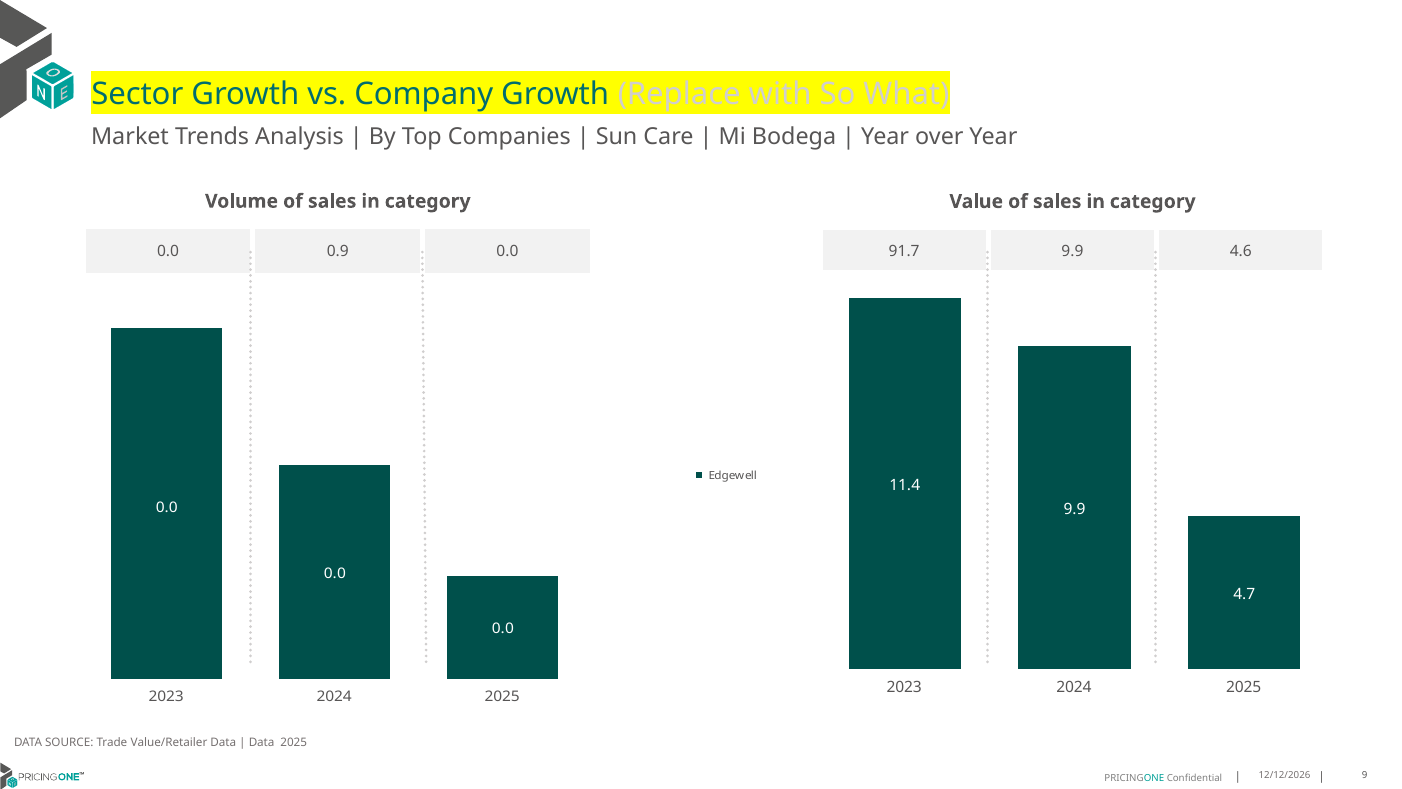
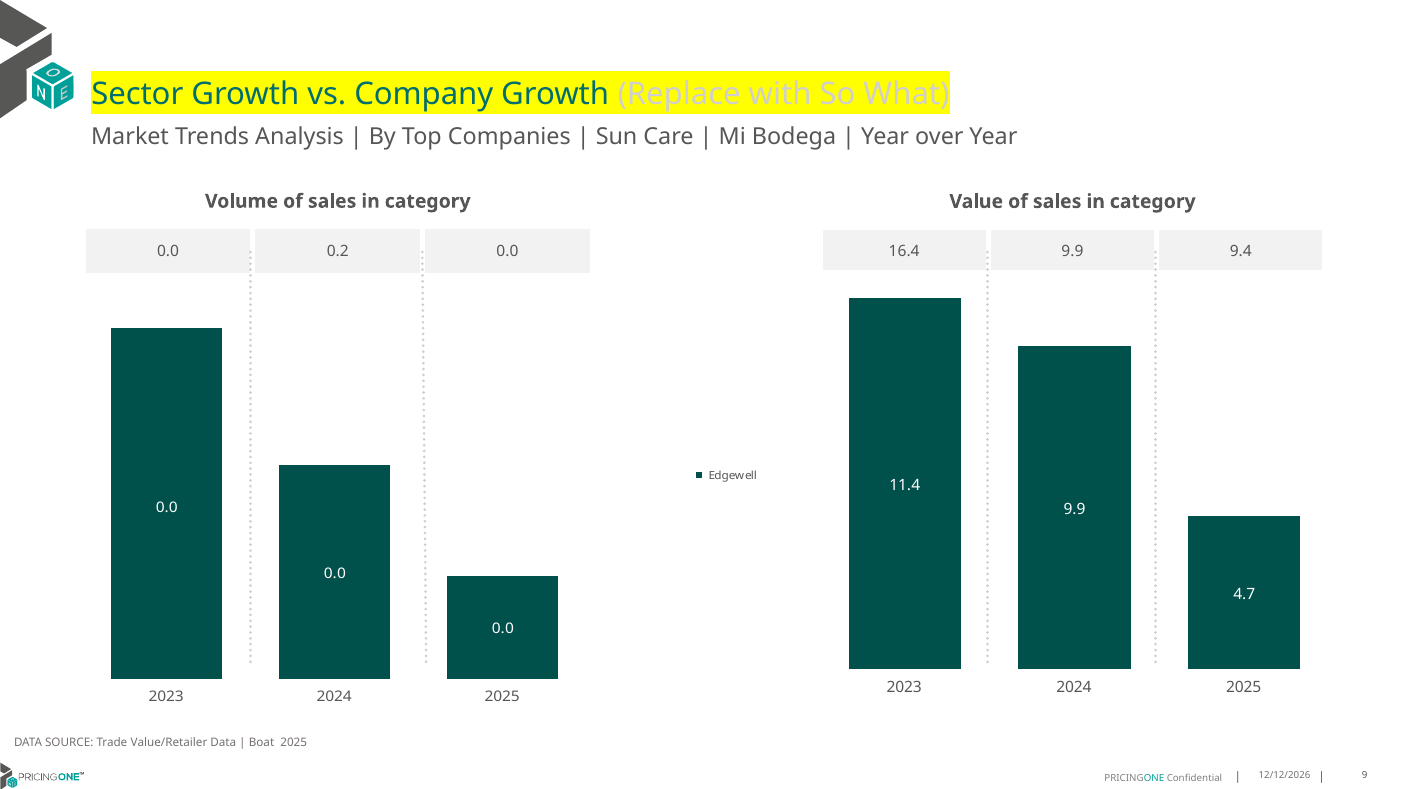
91.7: 91.7 -> 16.4 (904, 251)
4.6: 4.6 -> 9.4 (1241, 251)
0.9: 0.9 -> 0.2 (338, 252)
Data: Data -> Boat (262, 743)
